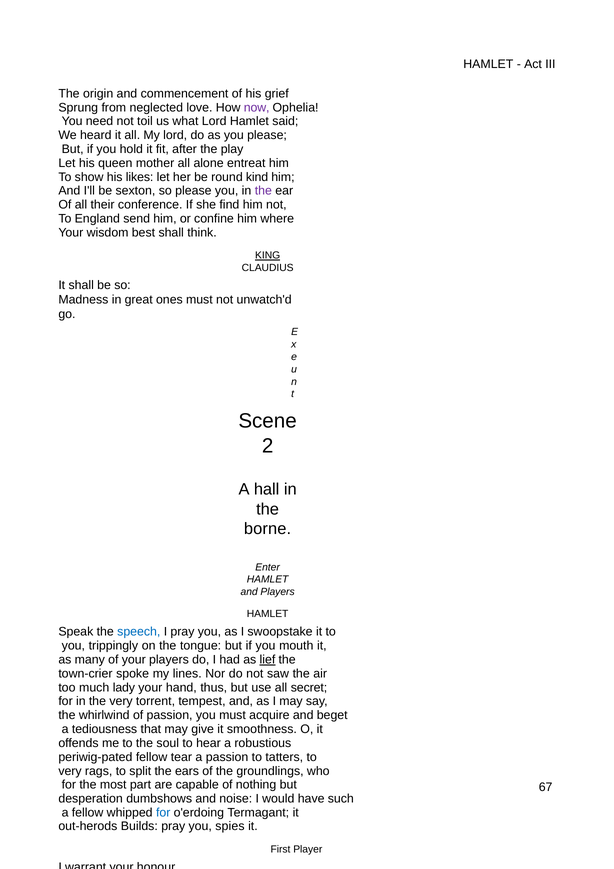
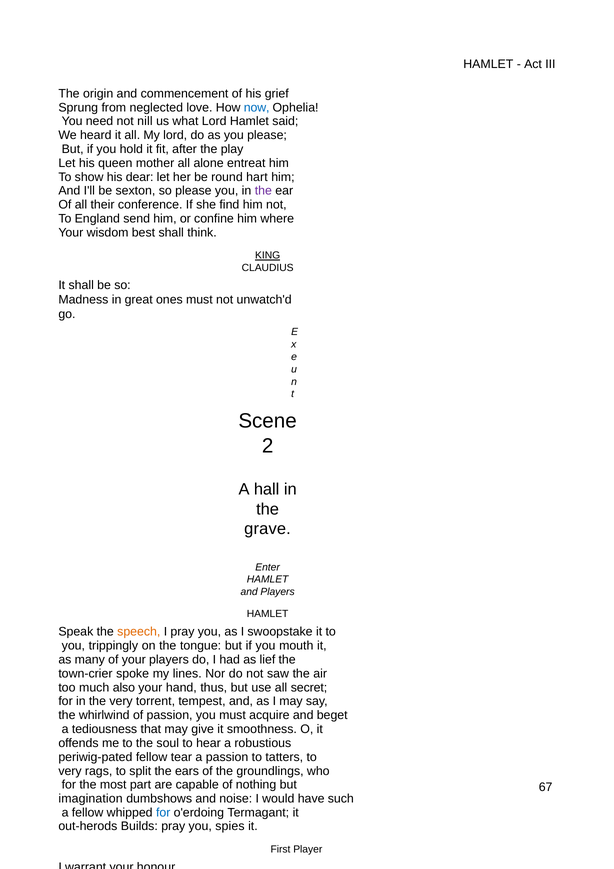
now colour: purple -> blue (257, 107)
toil: toil -> nill (145, 121)
likes: likes -> dear (140, 177)
kind: kind -> hart (257, 177)
borne: borne -> grave (268, 529)
speech colour: blue -> orange (139, 631)
lief underline: present -> none (267, 659)
lady: lady -> also (124, 687)
desperation: desperation -> imagination (91, 798)
